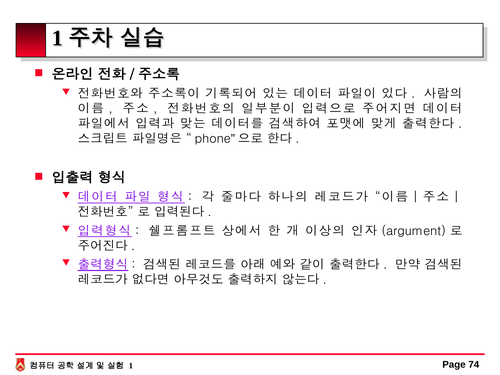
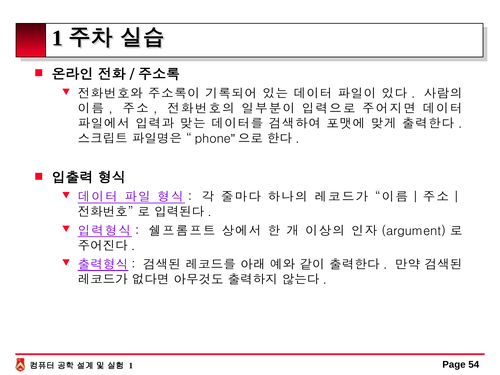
74: 74 -> 54 (474, 364)
